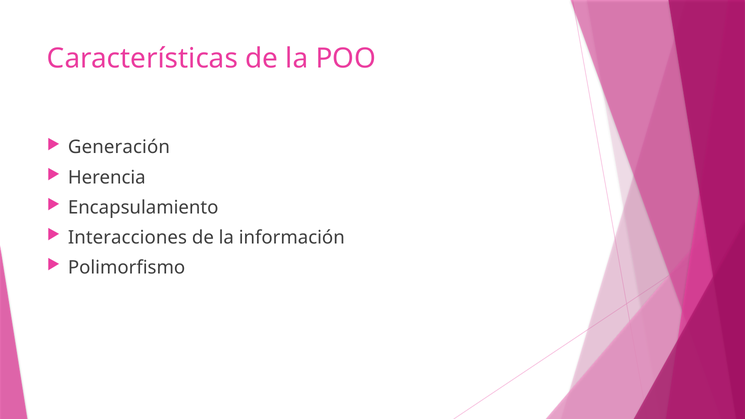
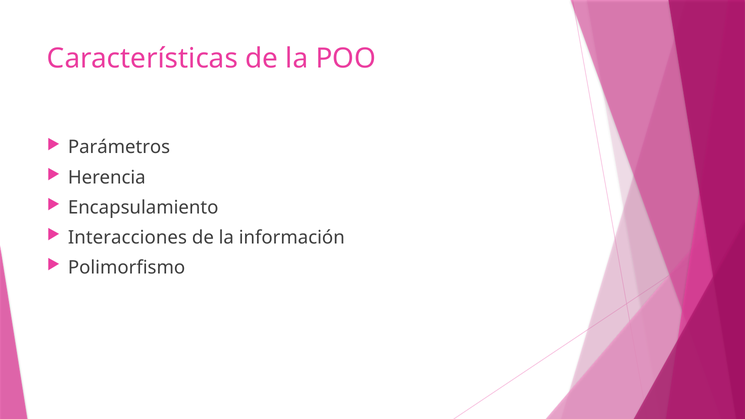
Generación: Generación -> Parámetros (119, 147)
